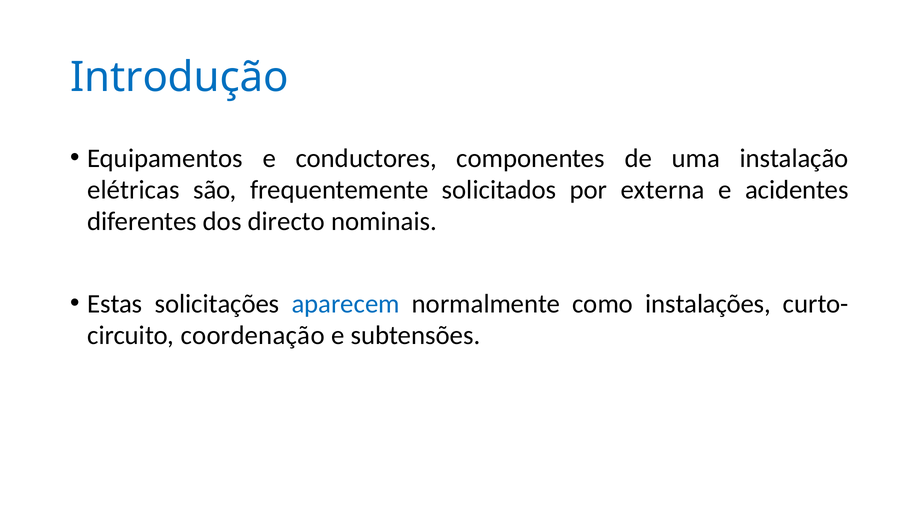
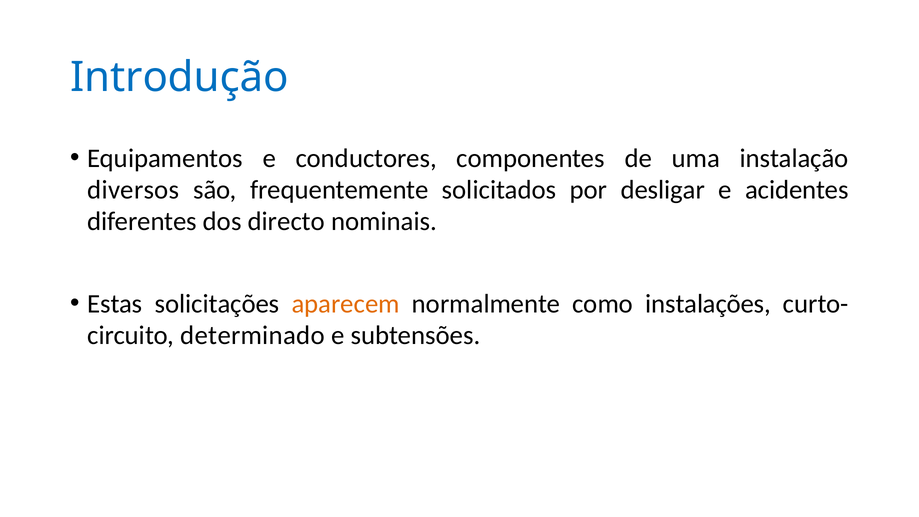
elétricas: elétricas -> diversos (133, 190)
externa: externa -> desligar (663, 190)
aparecem colour: blue -> orange (346, 304)
coordenação: coordenação -> determinado (253, 336)
